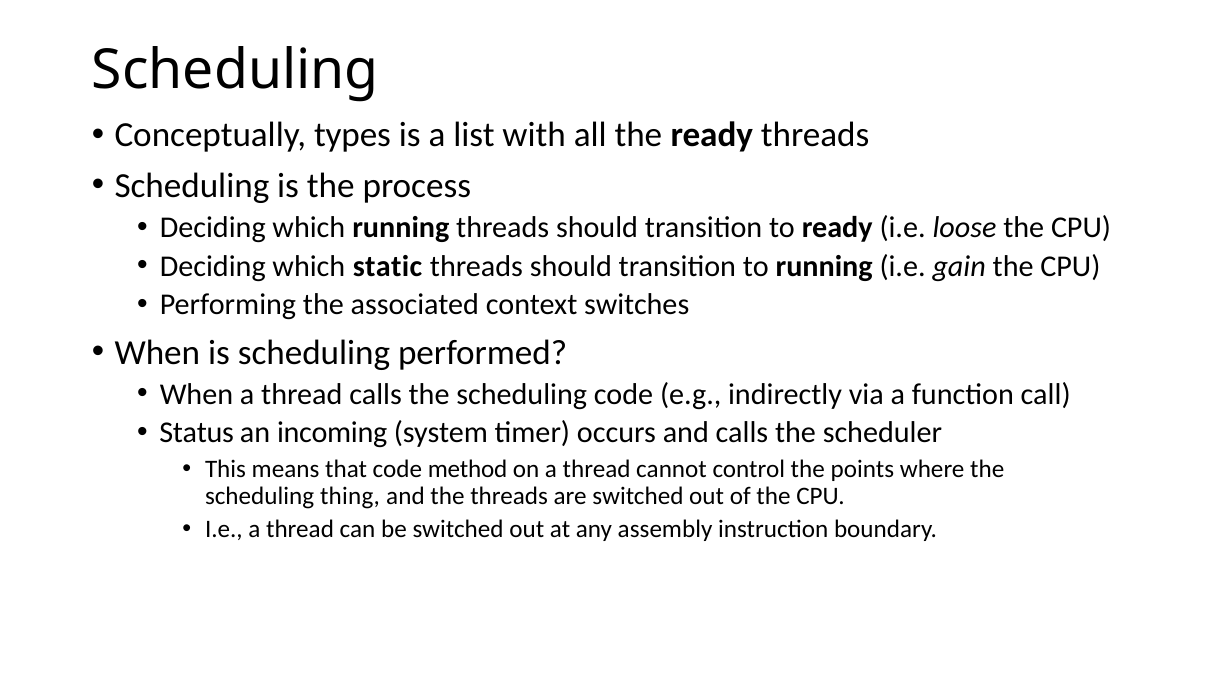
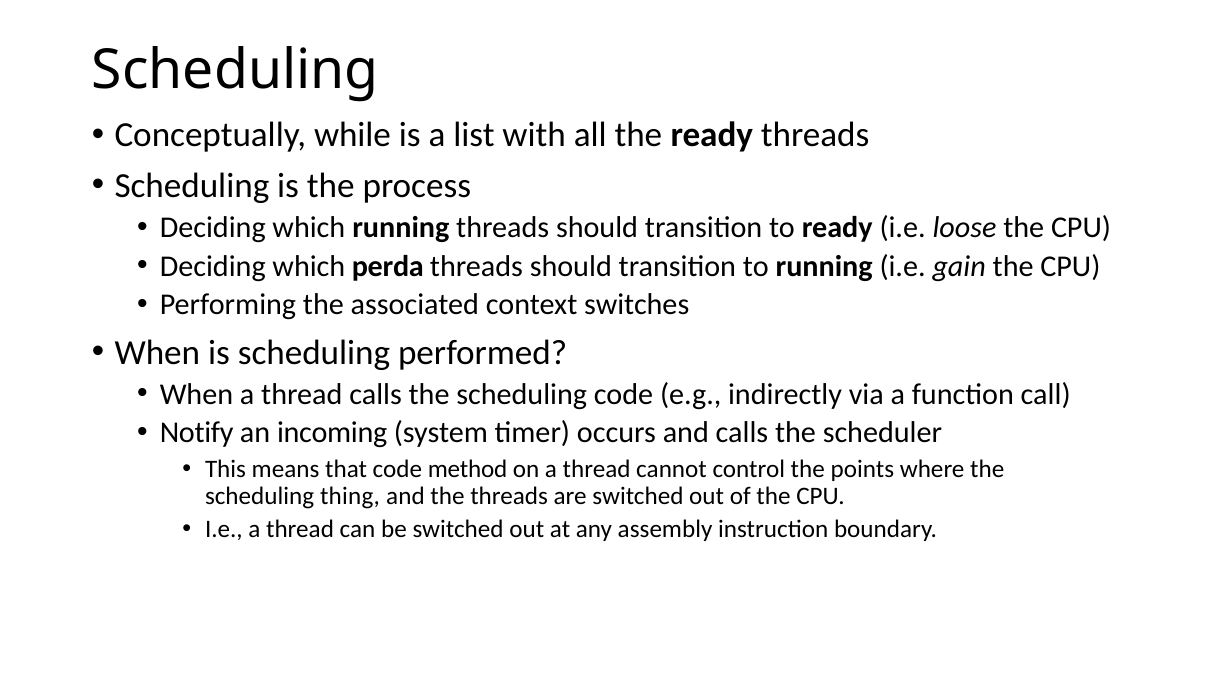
types: types -> while (352, 135)
static: static -> perda (388, 266)
Status: Status -> Notify (197, 433)
